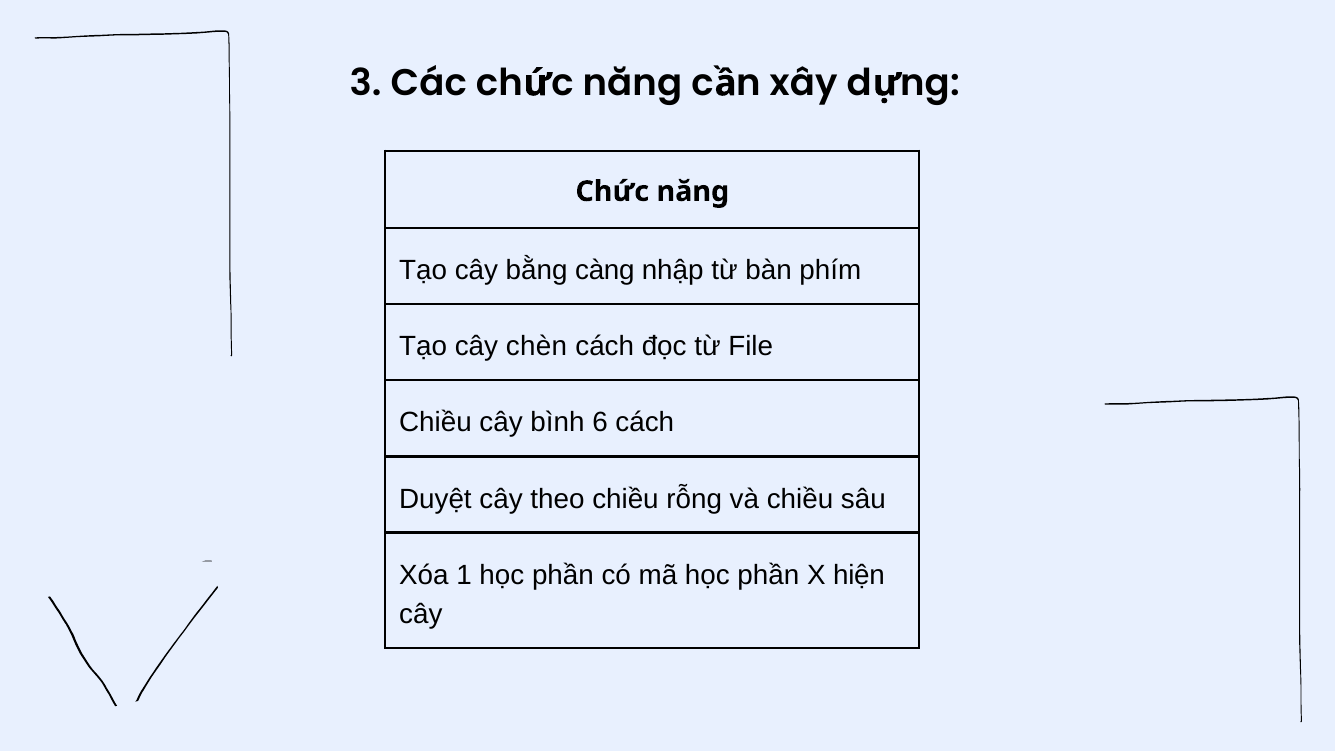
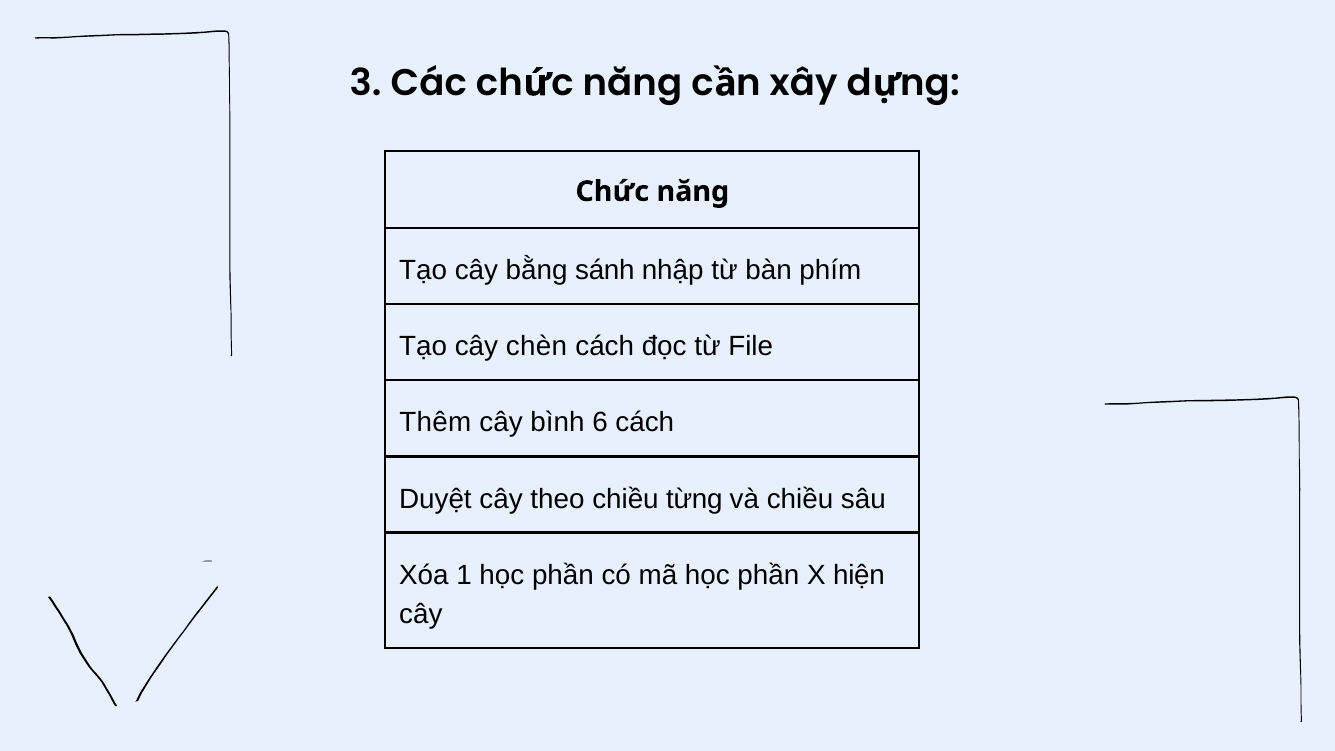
càng: càng -> sánh (605, 270)
Chiều: Chiều -> Thêm (435, 423)
rỗng: rỗng -> từng (694, 499)
